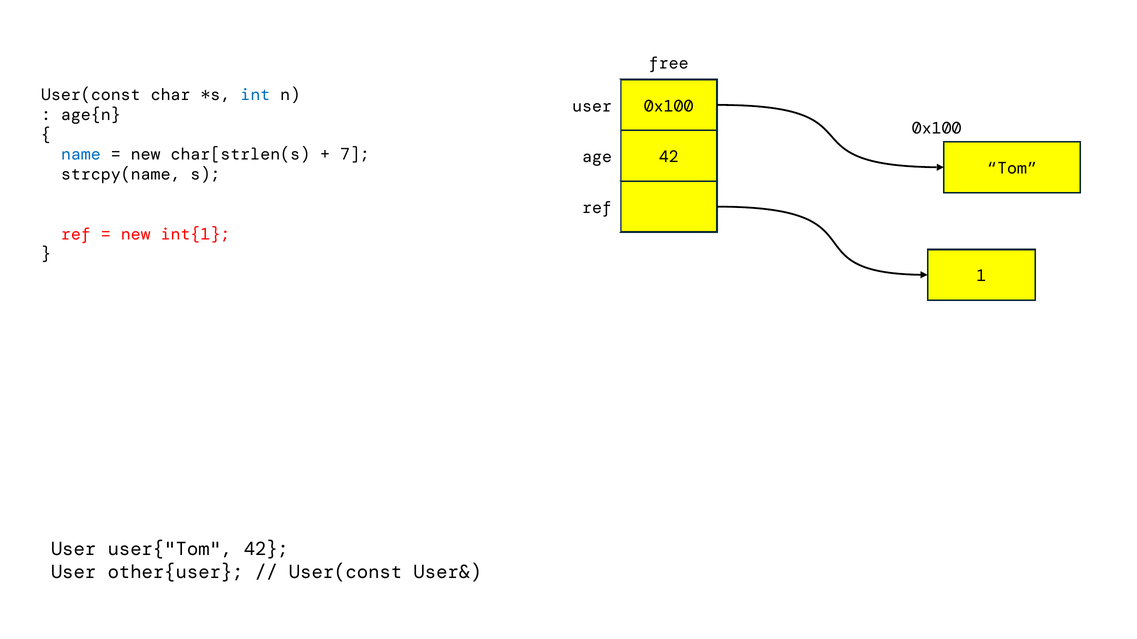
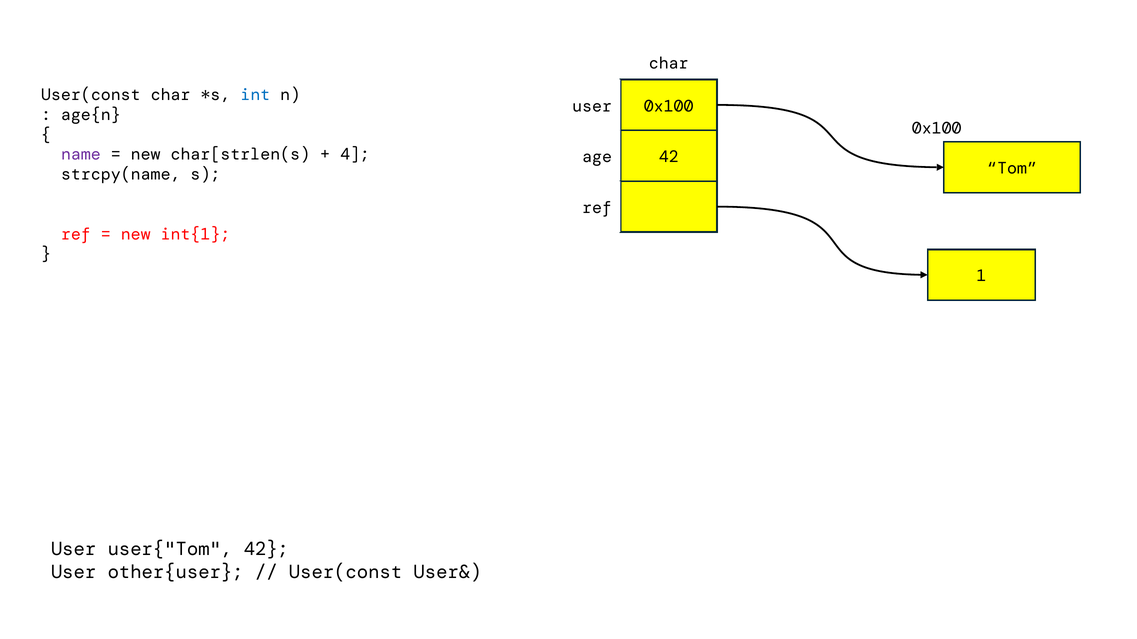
free: free -> char (669, 63)
name colour: blue -> purple (81, 155)
7: 7 -> 4 (355, 155)
